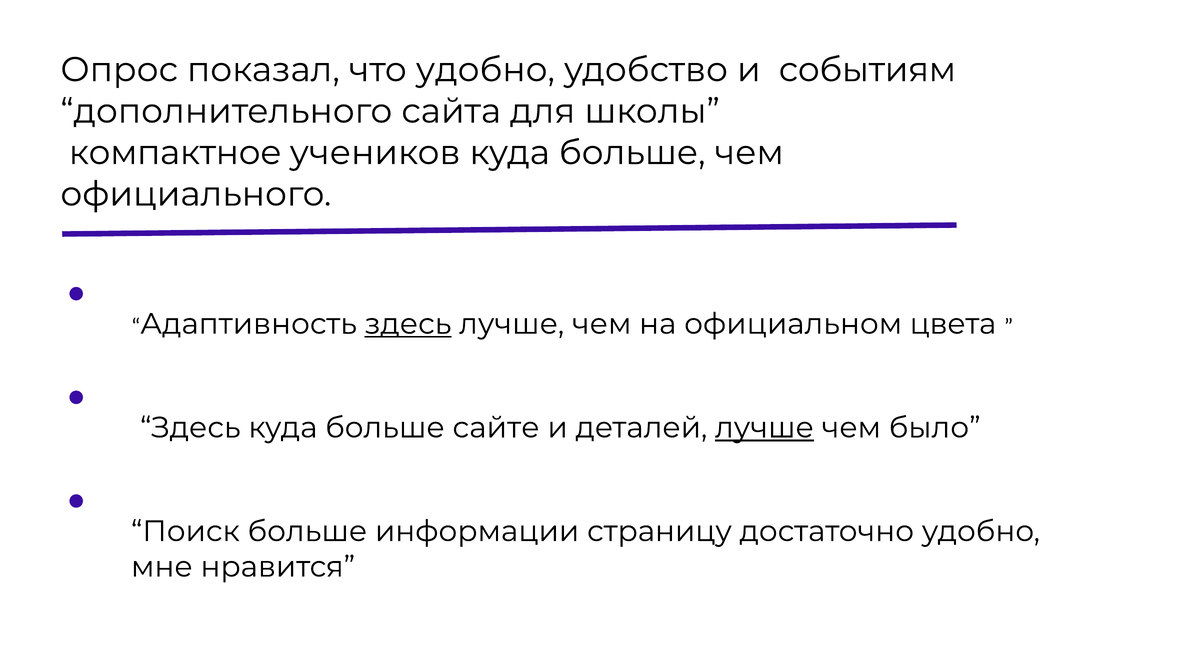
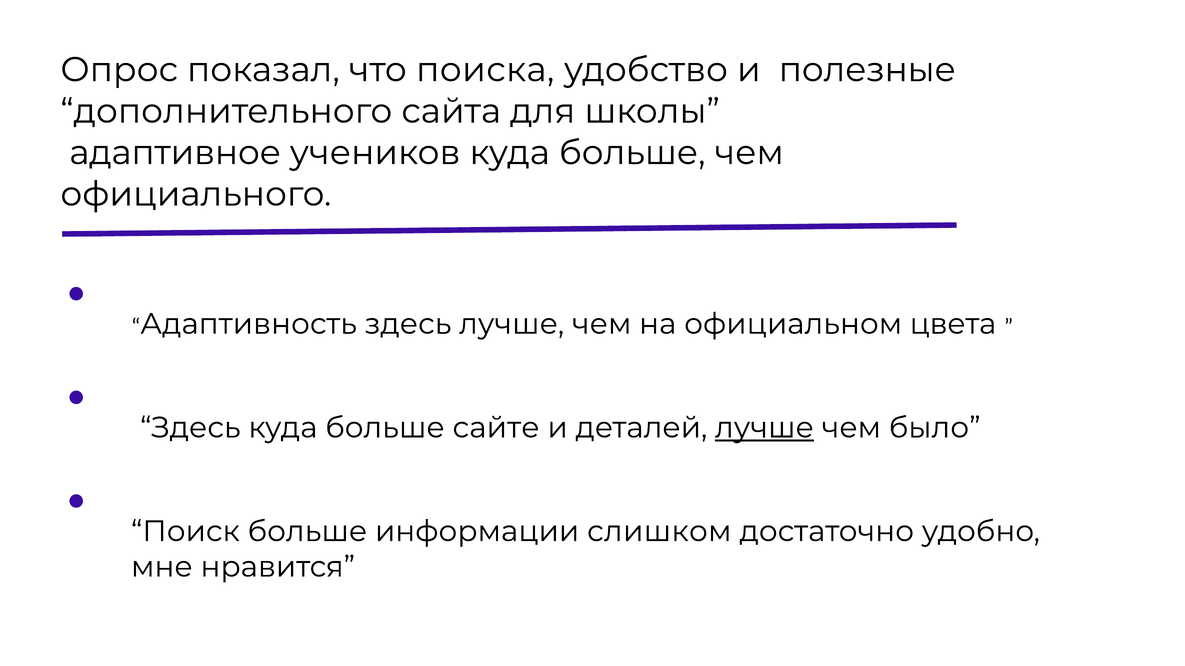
что удобно: удобно -> поиска (485, 70)
событиям: событиям -> полезные (867, 70)
компактное: компактное -> адаптивное (175, 153)
здесь underline: present -> none (408, 324)
страницу: страницу -> слишком (659, 532)
